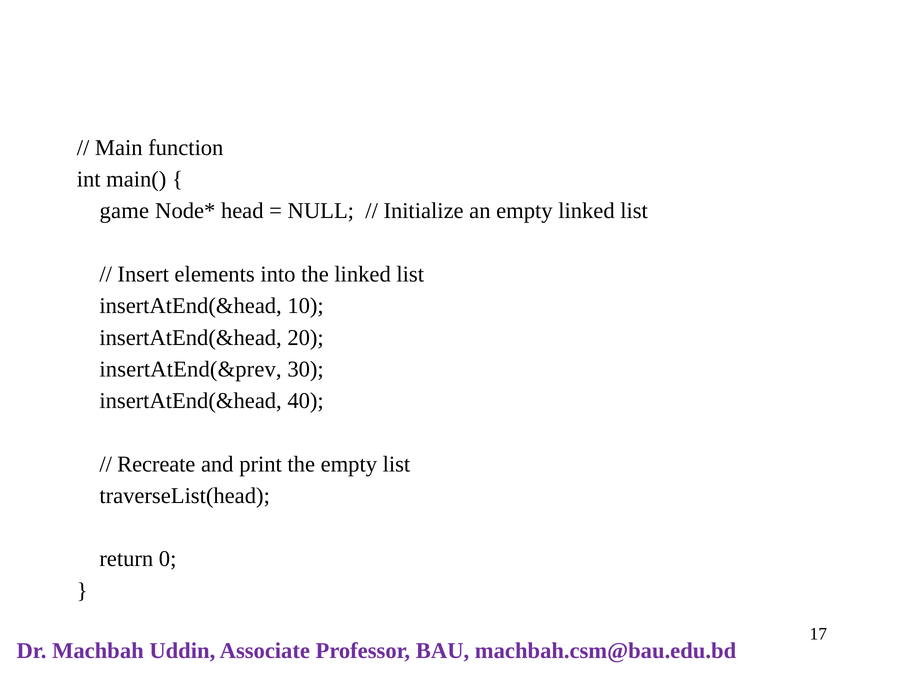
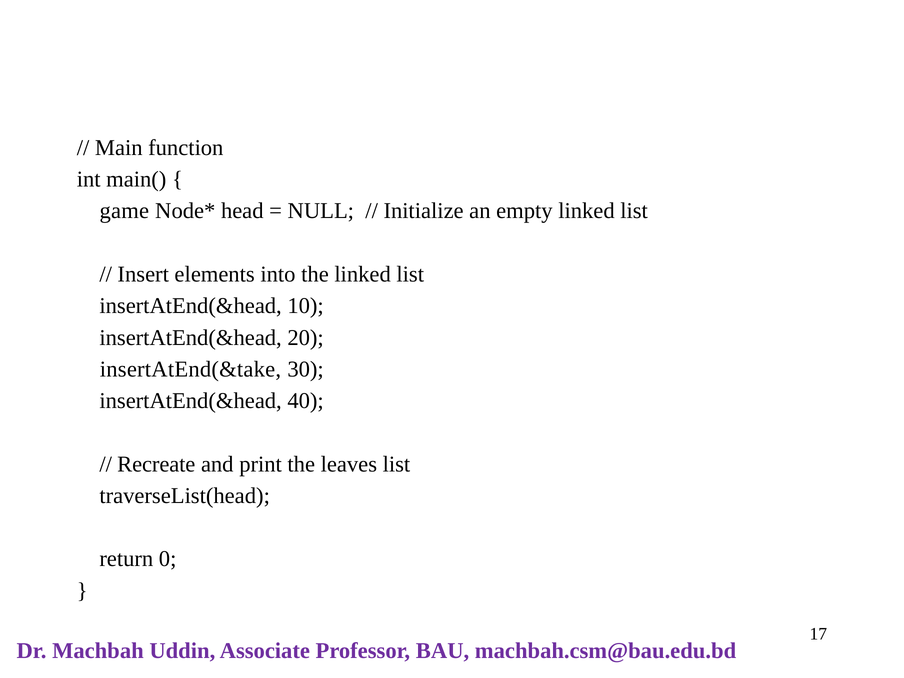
insertAtEnd(&prev: insertAtEnd(&prev -> insertAtEnd(&take (190, 369)
the empty: empty -> leaves (349, 464)
